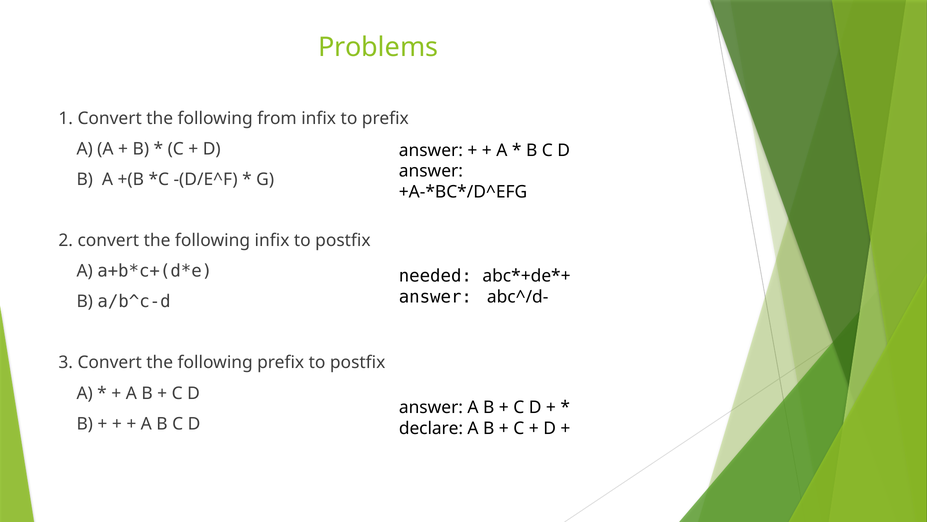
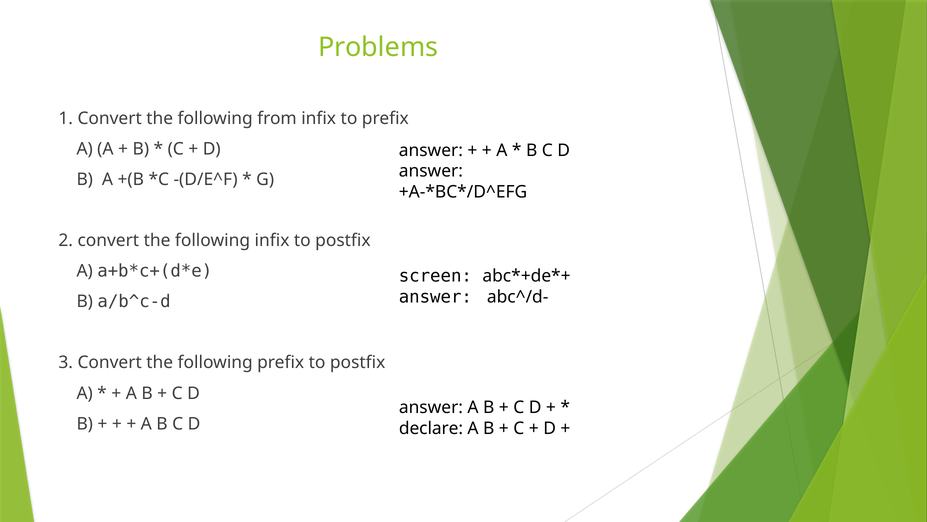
needed: needed -> screen (435, 276)
